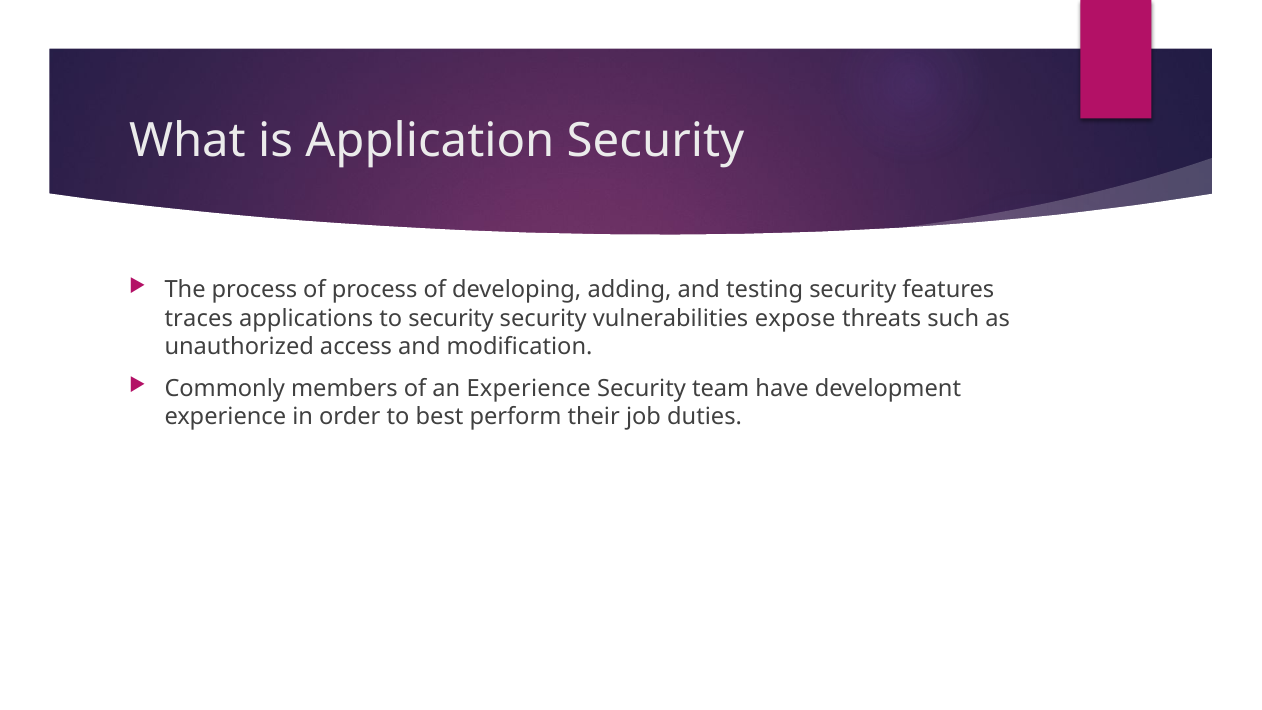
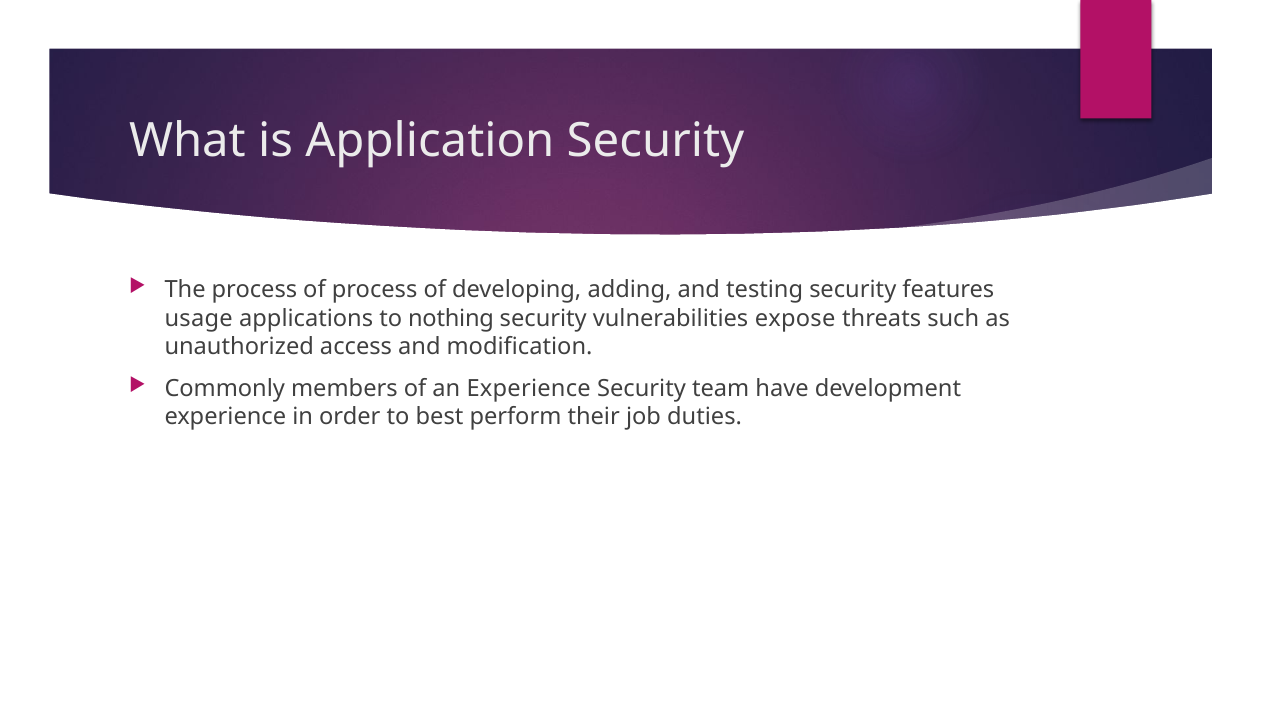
traces: traces -> usage (199, 318)
to security: security -> nothing (451, 318)
